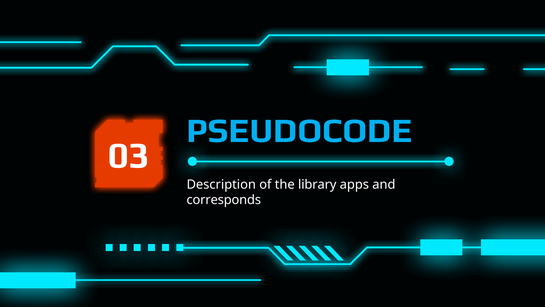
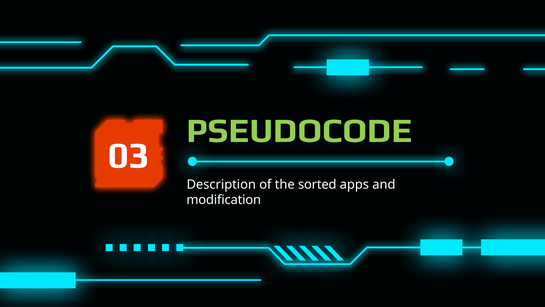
PSEUDOCODE colour: light blue -> light green (299, 131)
library: library -> sorted (317, 184)
corresponds: corresponds -> modification (224, 200)
